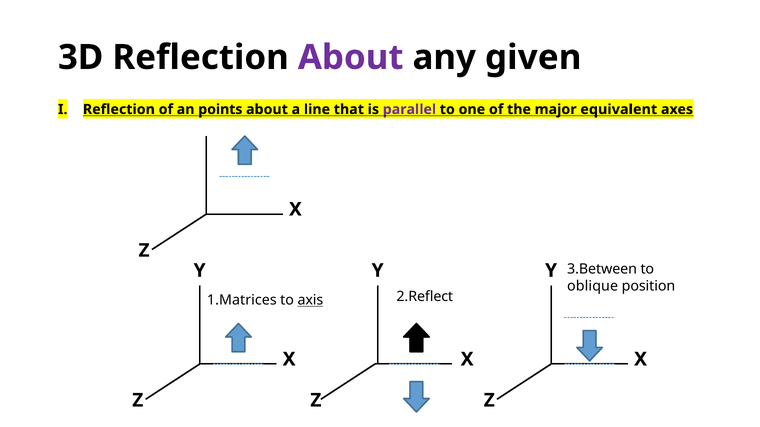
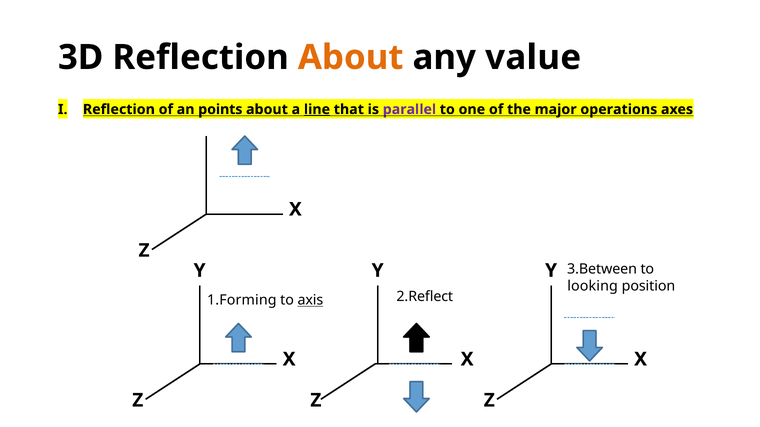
About colour: purple -> orange (351, 58)
given: given -> value (533, 58)
line underline: none -> present (317, 110)
equivalent: equivalent -> operations (619, 110)
oblique: oblique -> looking (593, 287)
1.Matrices: 1.Matrices -> 1.Forming (242, 301)
